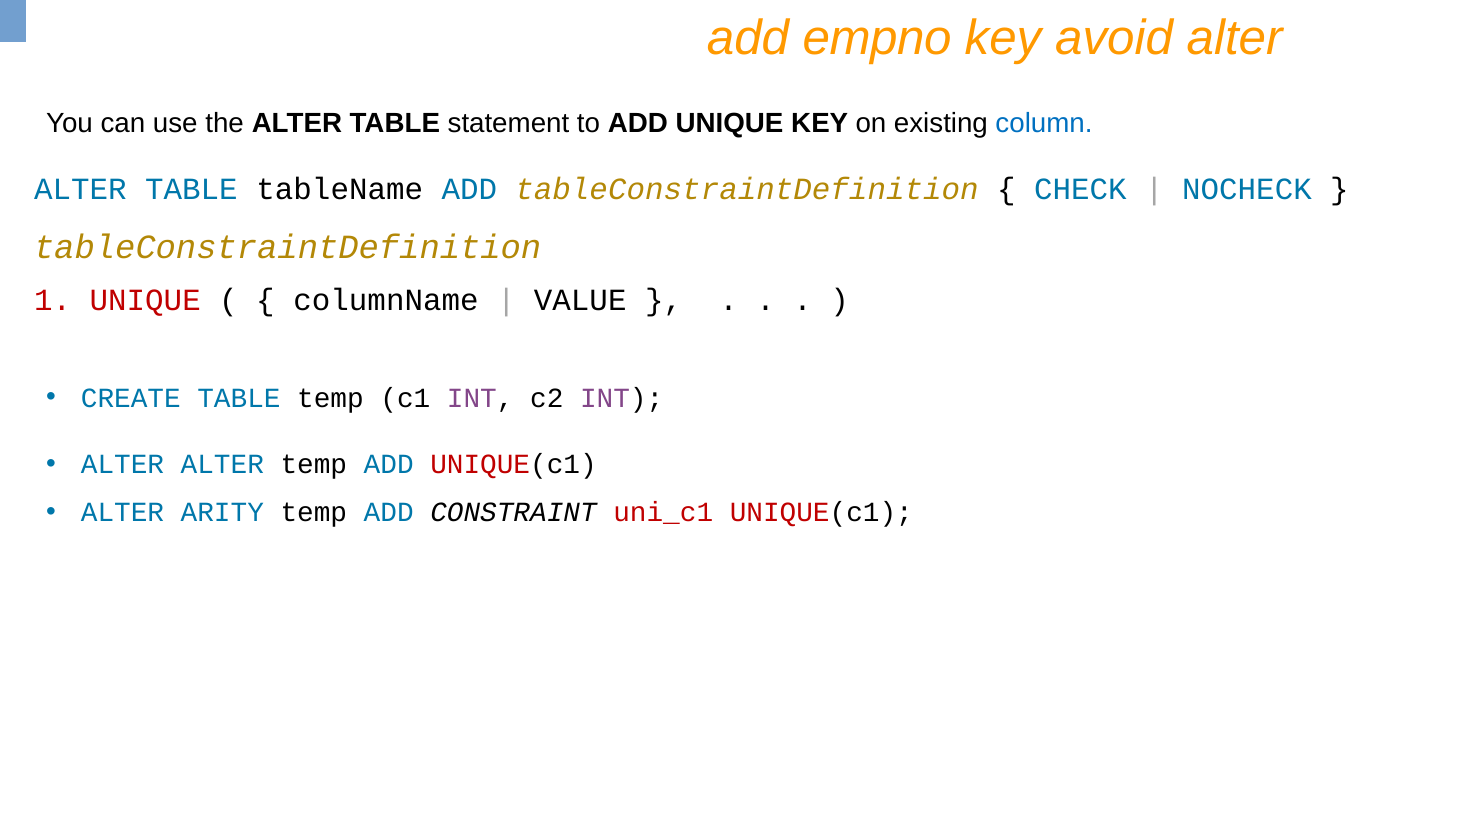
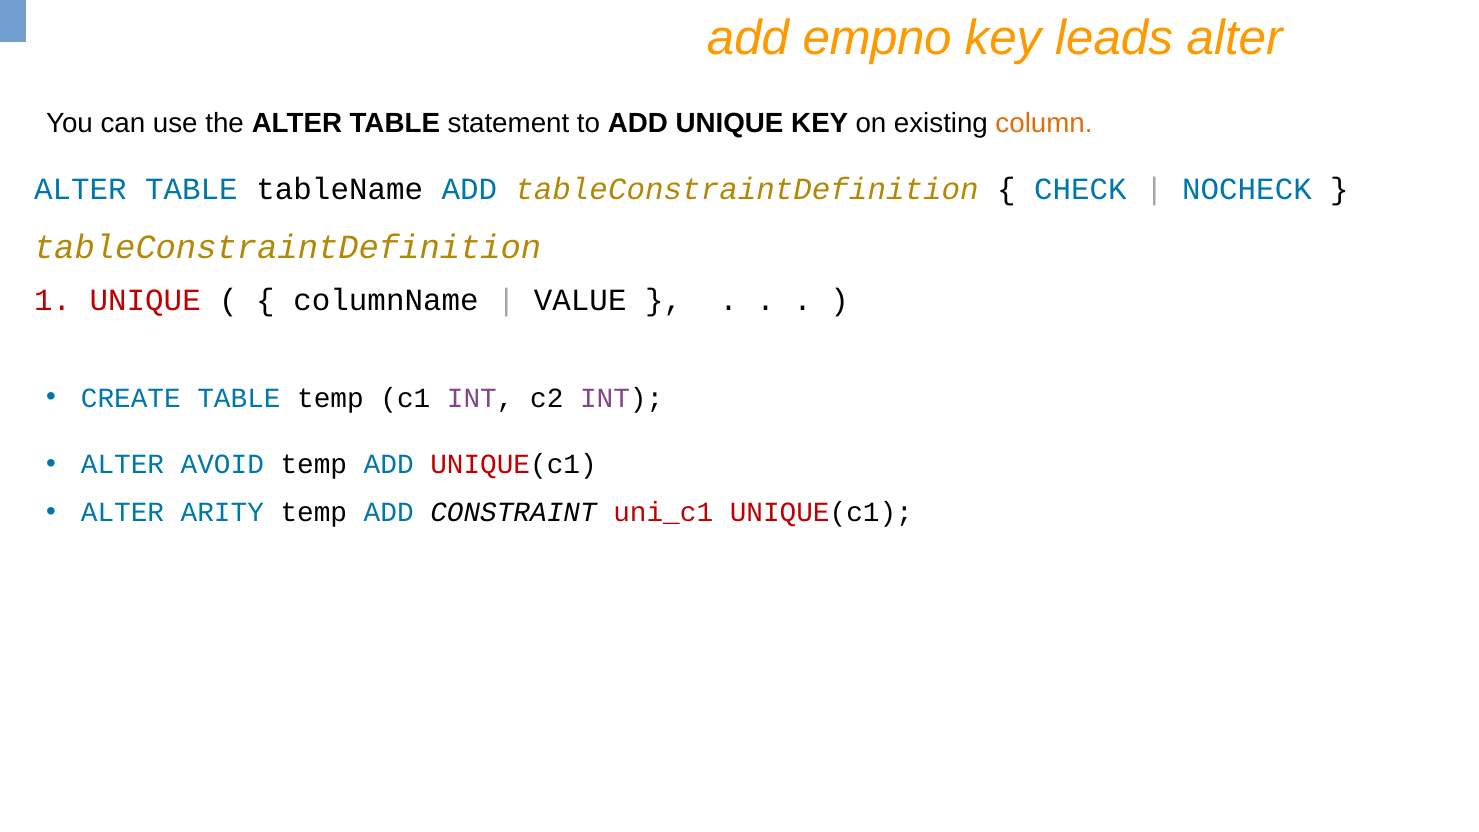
avoid: avoid -> leads (1114, 38)
column colour: blue -> orange (1044, 123)
ALTER ALTER: ALTER -> AVOID (222, 465)
